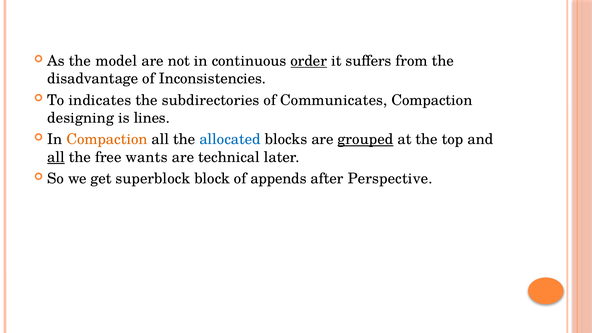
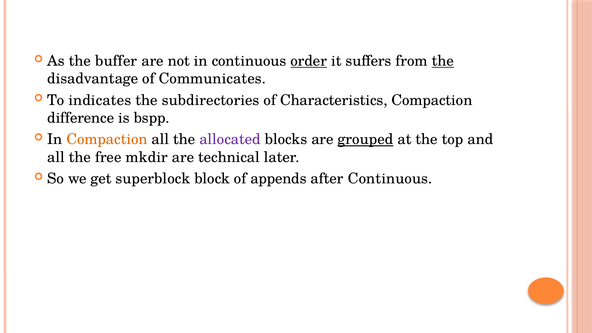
model: model -> buffer (116, 61)
the underline: none -> present (443, 61)
Inconsistencies: Inconsistencies -> Communicates (212, 79)
Communicates: Communicates -> Characteristics (334, 100)
designing: designing -> difference (81, 118)
lines: lines -> bspp (152, 118)
allocated colour: blue -> purple (230, 139)
all underline: present -> none (56, 157)
wants: wants -> mkdir (147, 157)
after Perspective: Perspective -> Continuous (390, 179)
